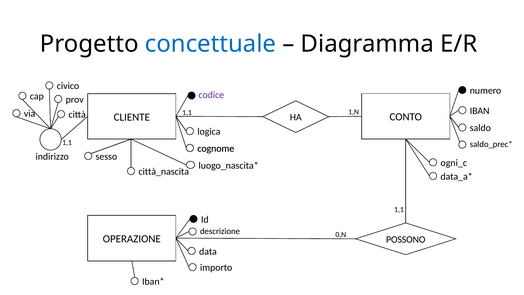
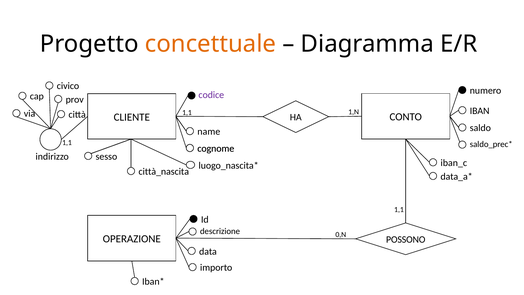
concettuale colour: blue -> orange (210, 44)
logica: logica -> name (209, 132)
ogni_c: ogni_c -> iban_c (454, 163)
